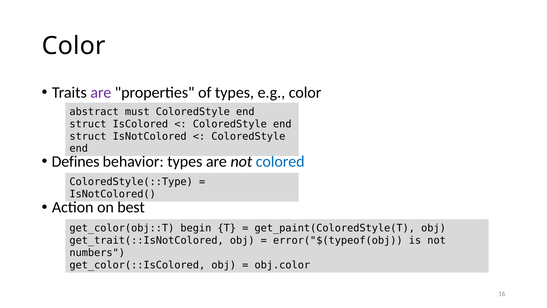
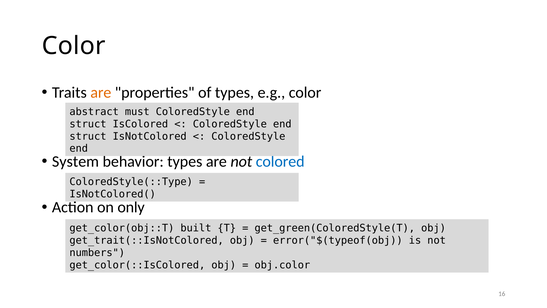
are colour: purple -> orange (101, 92)
Defines: Defines -> System (75, 161)
best: best -> only (131, 207)
begin: begin -> built (196, 228)
get_paint(ColoredStyle(T: get_paint(ColoredStyle(T -> get_green(ColoredStyle(T (335, 228)
